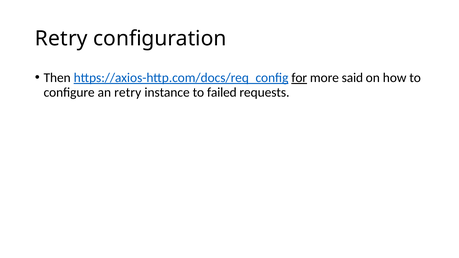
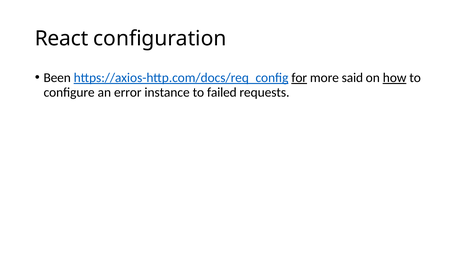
Retry: Retry -> React (61, 39)
Then: Then -> Been (57, 78)
how underline: none -> present (395, 78)
an retry: retry -> error (128, 92)
